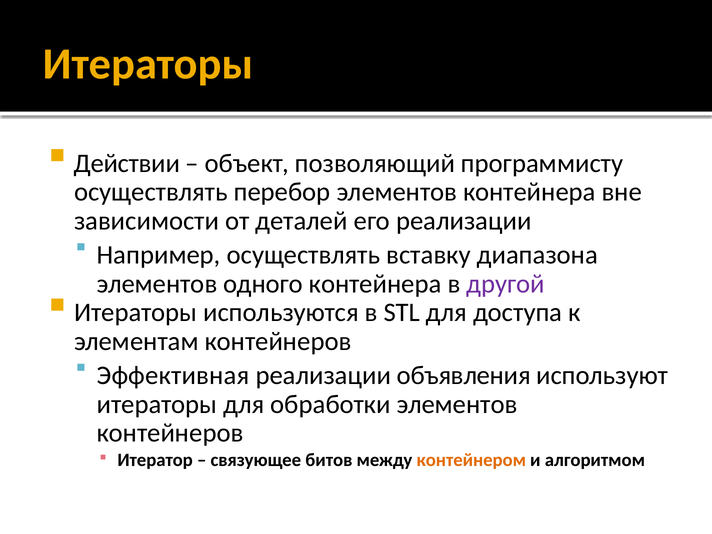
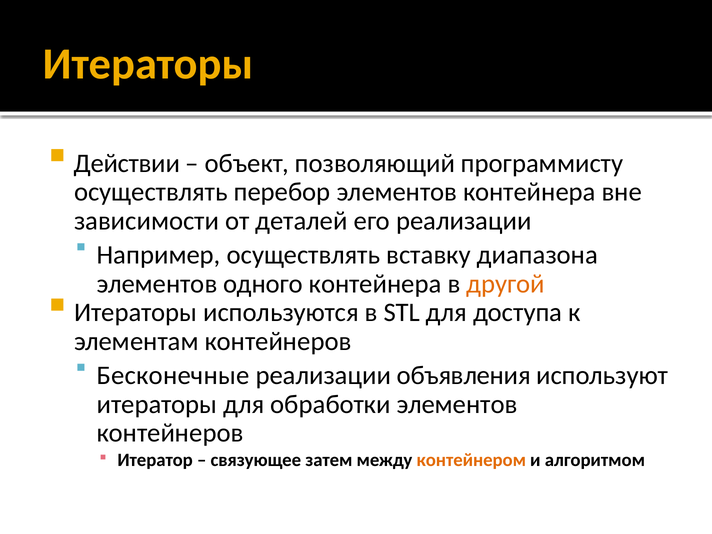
другой colour: purple -> orange (506, 284)
Эффективная: Эффективная -> Бесконечные (173, 375)
битов: битов -> затем (329, 460)
